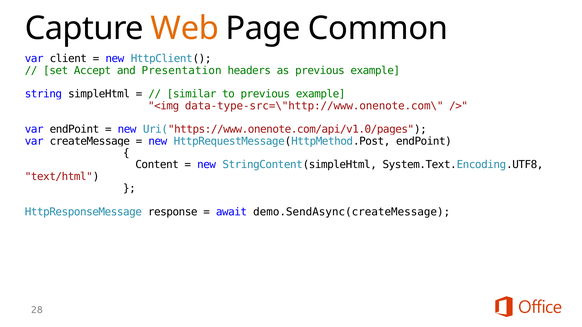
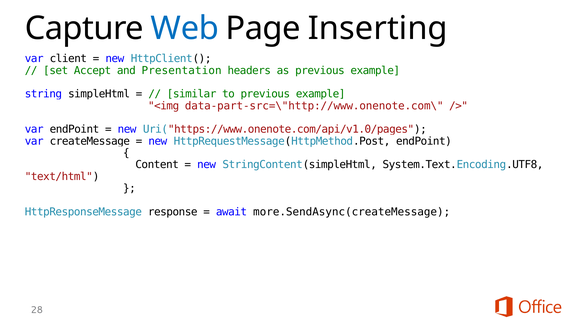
Web colour: orange -> blue (185, 28)
Common: Common -> Inserting (378, 28)
data-type-src=\"http://www.onenote.com\: data-type-src=\"http://www.onenote.com\ -> data-part-src=\"http://www.onenote.com\ (314, 106)
demo.SendAsync(createMessage: demo.SendAsync(createMessage -> more.SendAsync(createMessage (352, 212)
